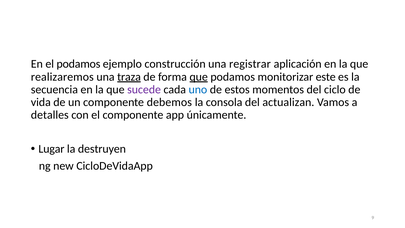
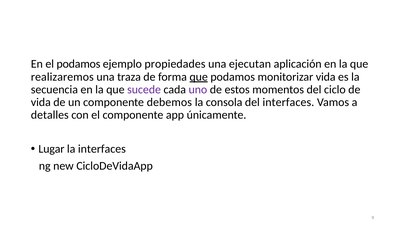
construcción: construcción -> propiedades (175, 64)
registrar: registrar -> ejecutan (250, 64)
traza underline: present -> none (129, 77)
monitorizar este: este -> vida (326, 77)
uno colour: blue -> purple (198, 89)
del actualizan: actualizan -> interfaces (288, 102)
la destruyen: destruyen -> interfaces (102, 149)
